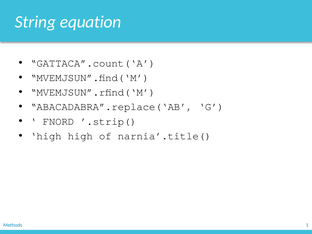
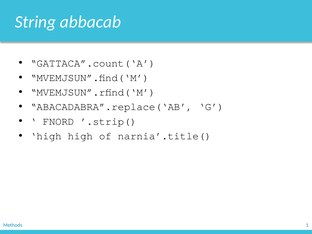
equation: equation -> abbacab (90, 22)
